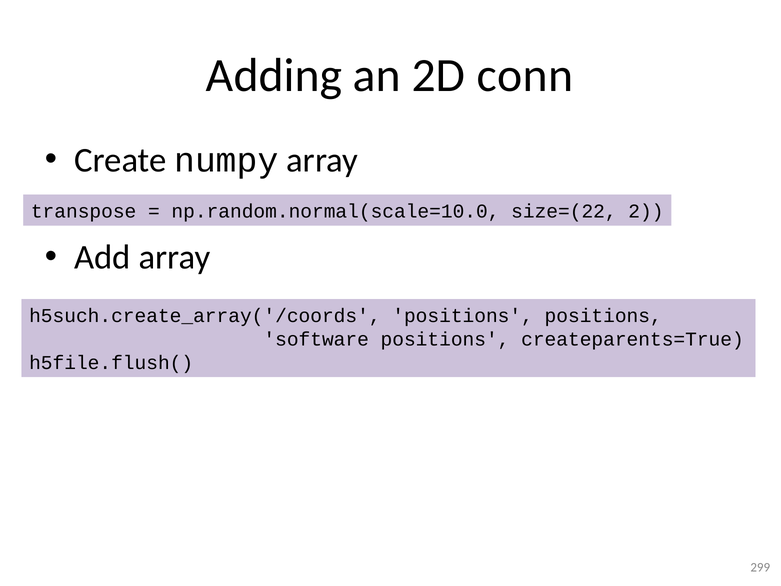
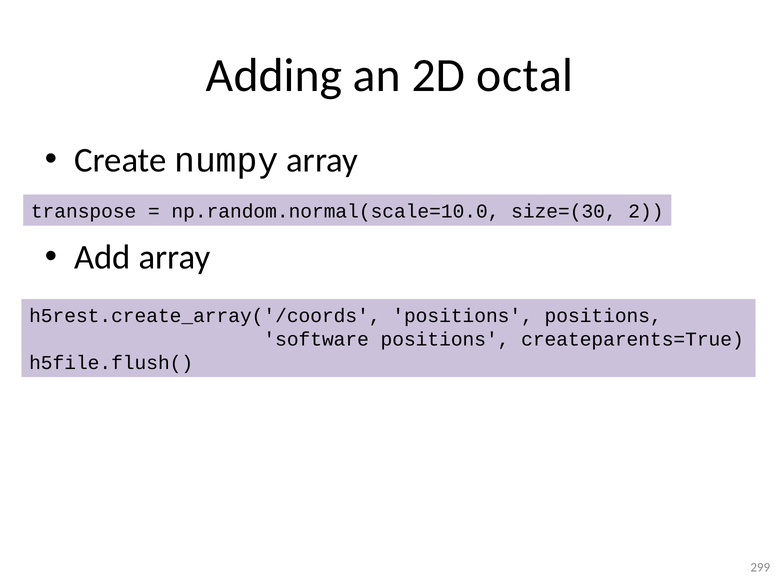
conn: conn -> octal (525, 76)
size=(22: size=(22 -> size=(30 (564, 211)
h5such.create_array('/coords: h5such.create_array('/coords -> h5rest.create_array('/coords (205, 316)
